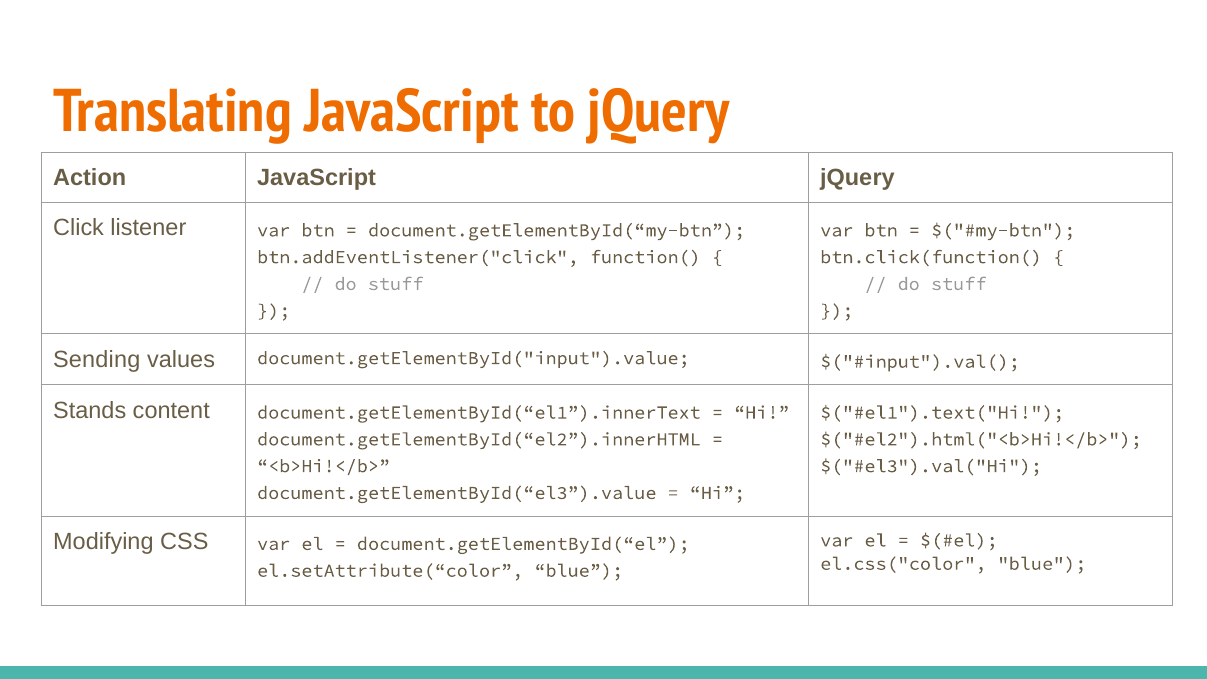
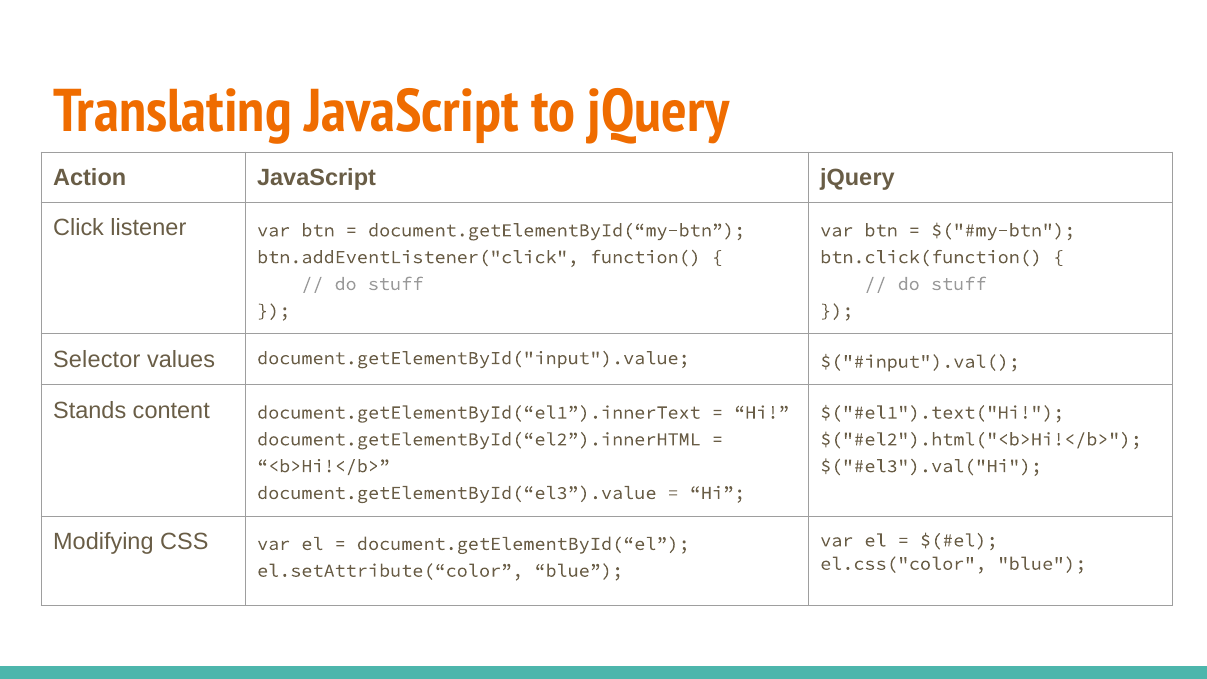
Sending: Sending -> Selector (97, 359)
